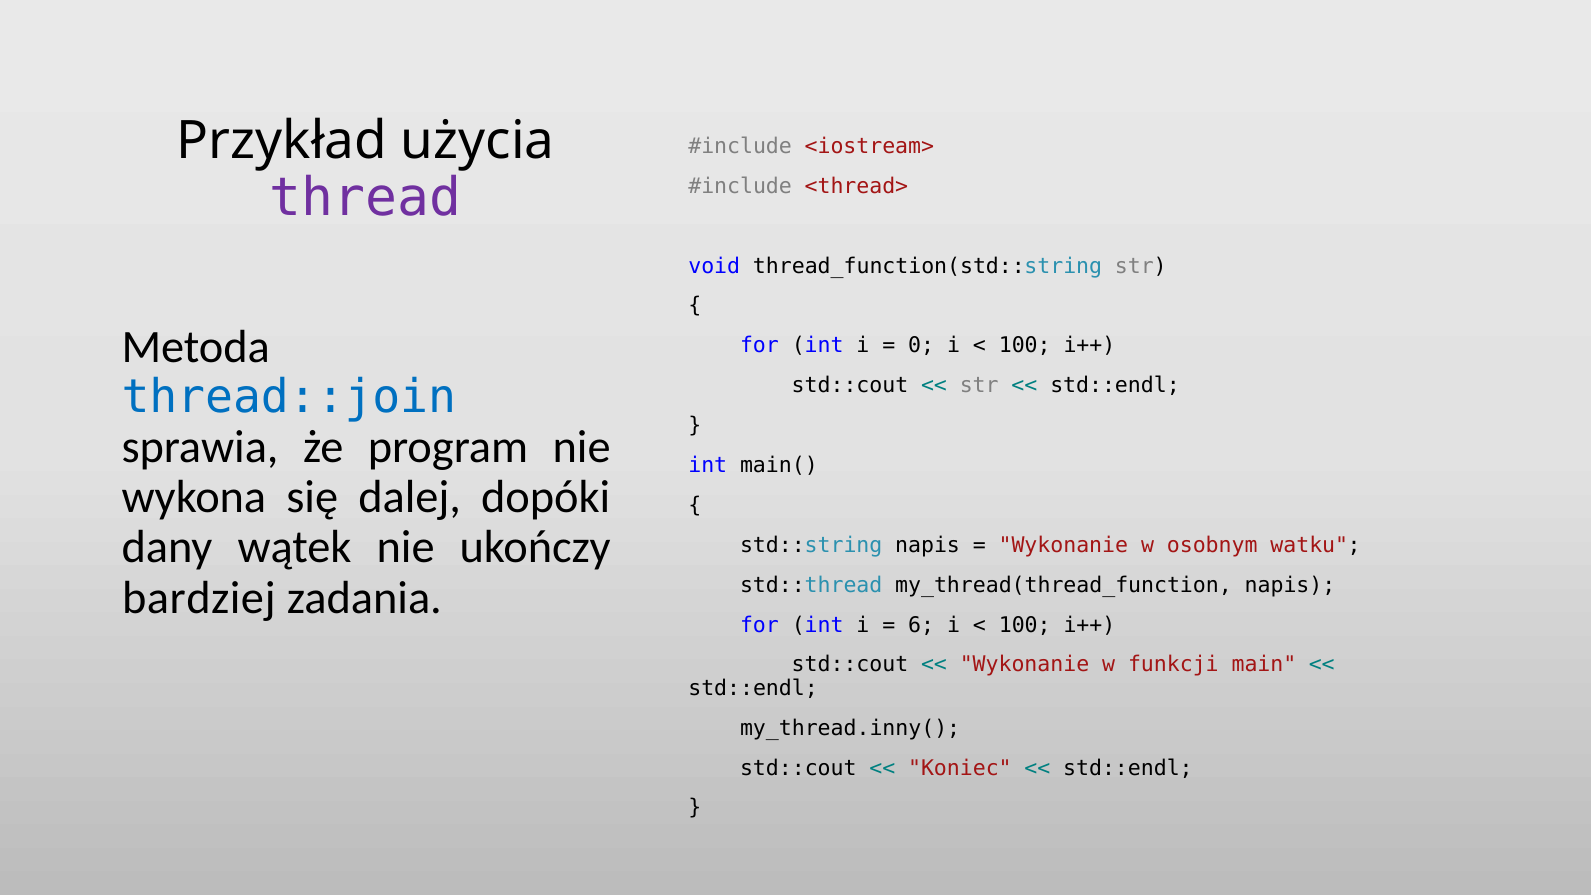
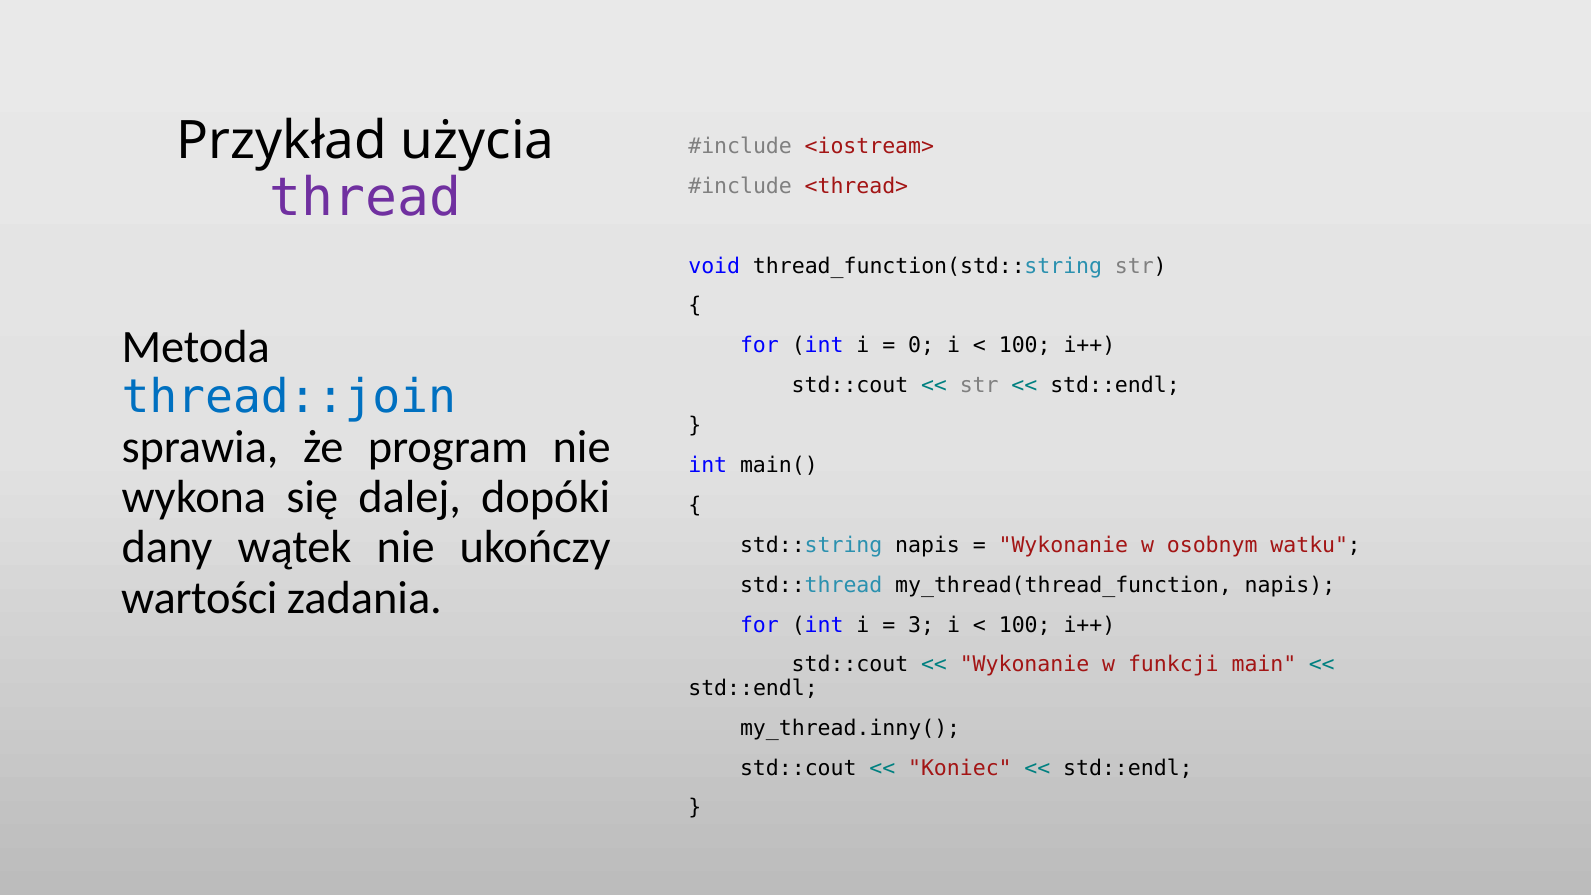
bardziej: bardziej -> wartości (199, 598)
6: 6 -> 3 (921, 625)
